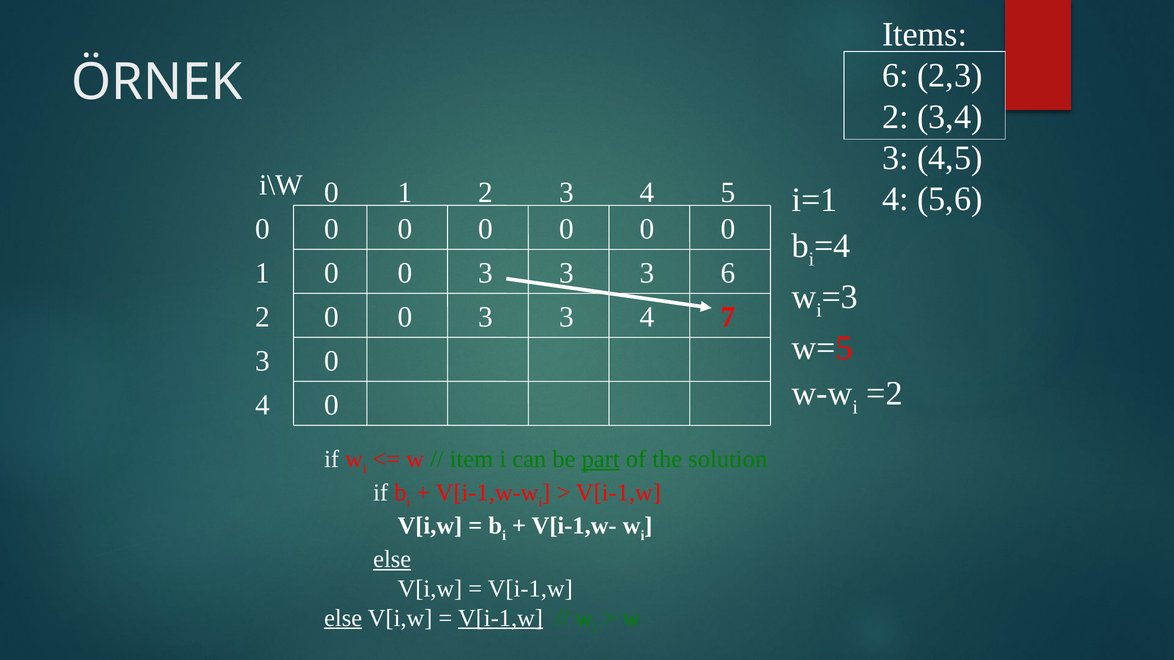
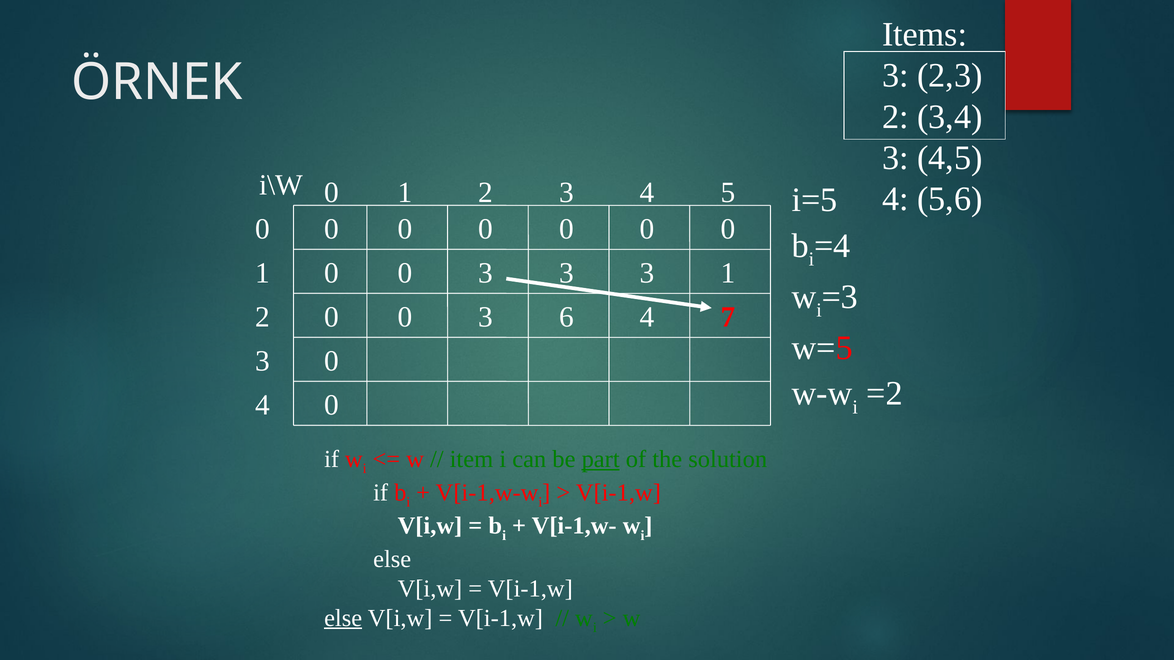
6: 6 -> 3 (895, 76)
i=1: i=1 -> i=5 (815, 200)
6: 6 -> 1 (728, 273)
3: 3 -> 6 (566, 317)
else underline: present -> none (392, 560)
V[i-1,w underline: present -> none (501, 618)
